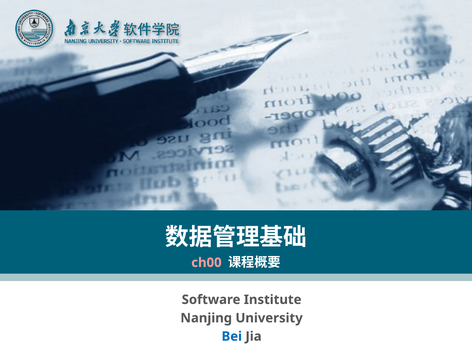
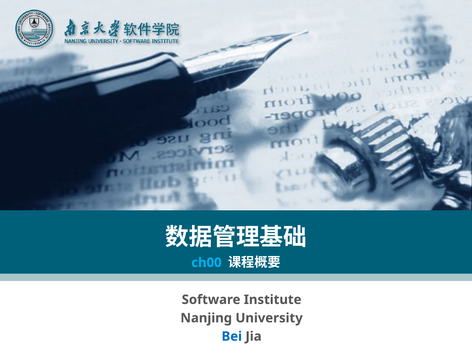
ch00 colour: pink -> light blue (206, 263)
